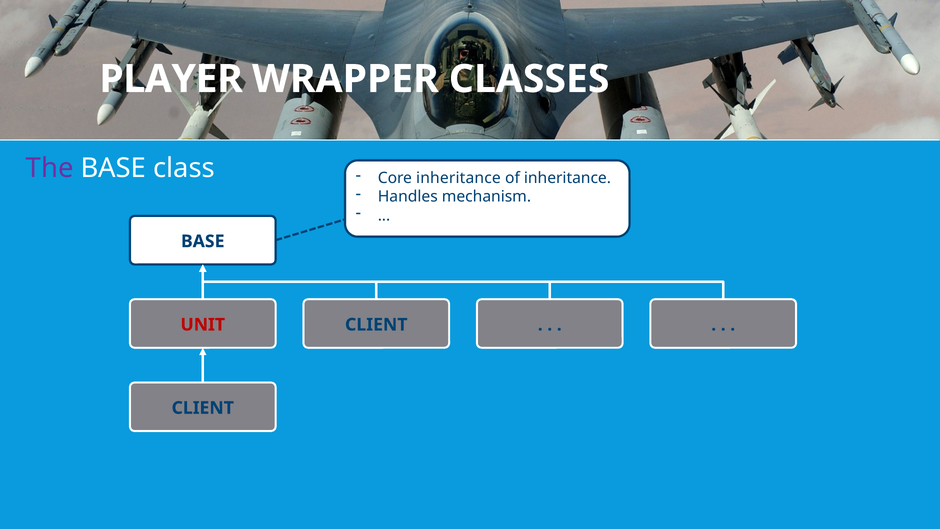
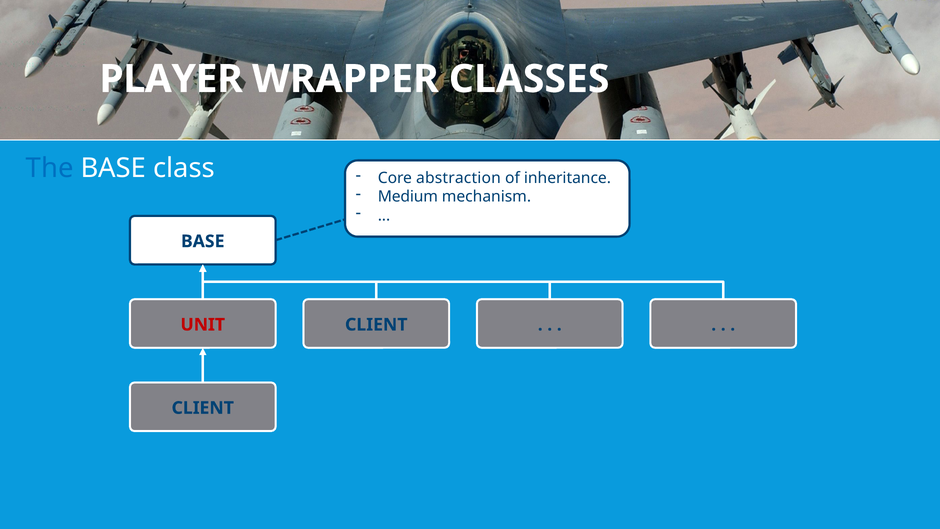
The colour: purple -> blue (50, 168)
Core inheritance: inheritance -> abstraction (458, 178)
Handles: Handles -> Medium (408, 197)
